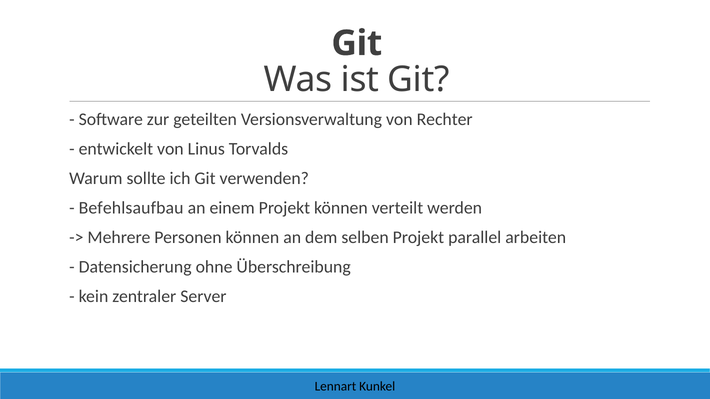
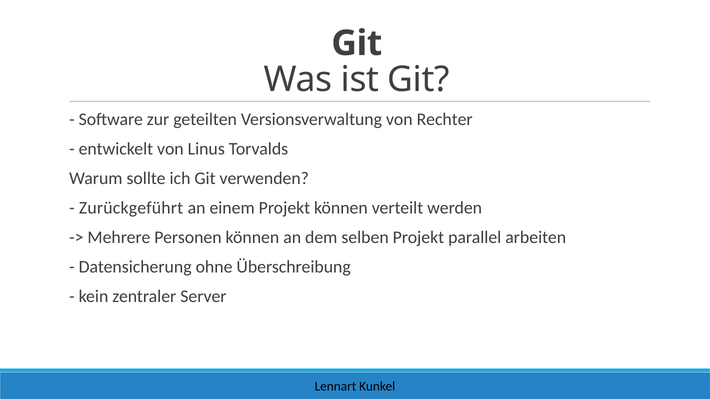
Befehlsaufbau: Befehlsaufbau -> Zurückgeführt (131, 208)
